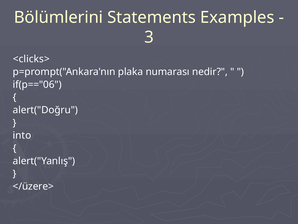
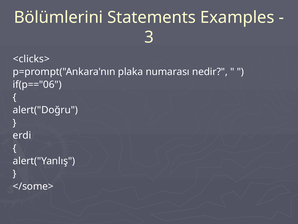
into: into -> erdi (22, 135)
</üzere>: </üzere> -> </some> (33, 186)
